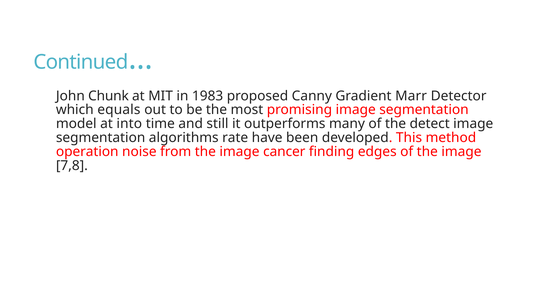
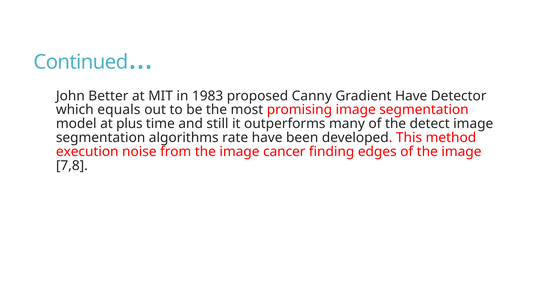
Chunk: Chunk -> Better (108, 96)
Gradient Marr: Marr -> Have (411, 96)
into: into -> plus (129, 124)
operation: operation -> execution (87, 152)
